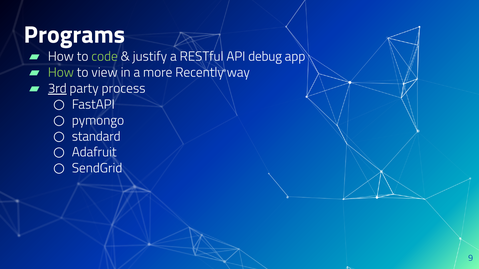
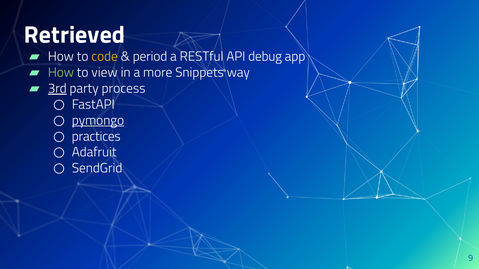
Programs: Programs -> Retrieved (75, 35)
code colour: light green -> yellow (105, 57)
justify: justify -> period (150, 57)
Recently: Recently -> Snippets (200, 73)
pymongo underline: none -> present (98, 121)
standard: standard -> practices (96, 137)
